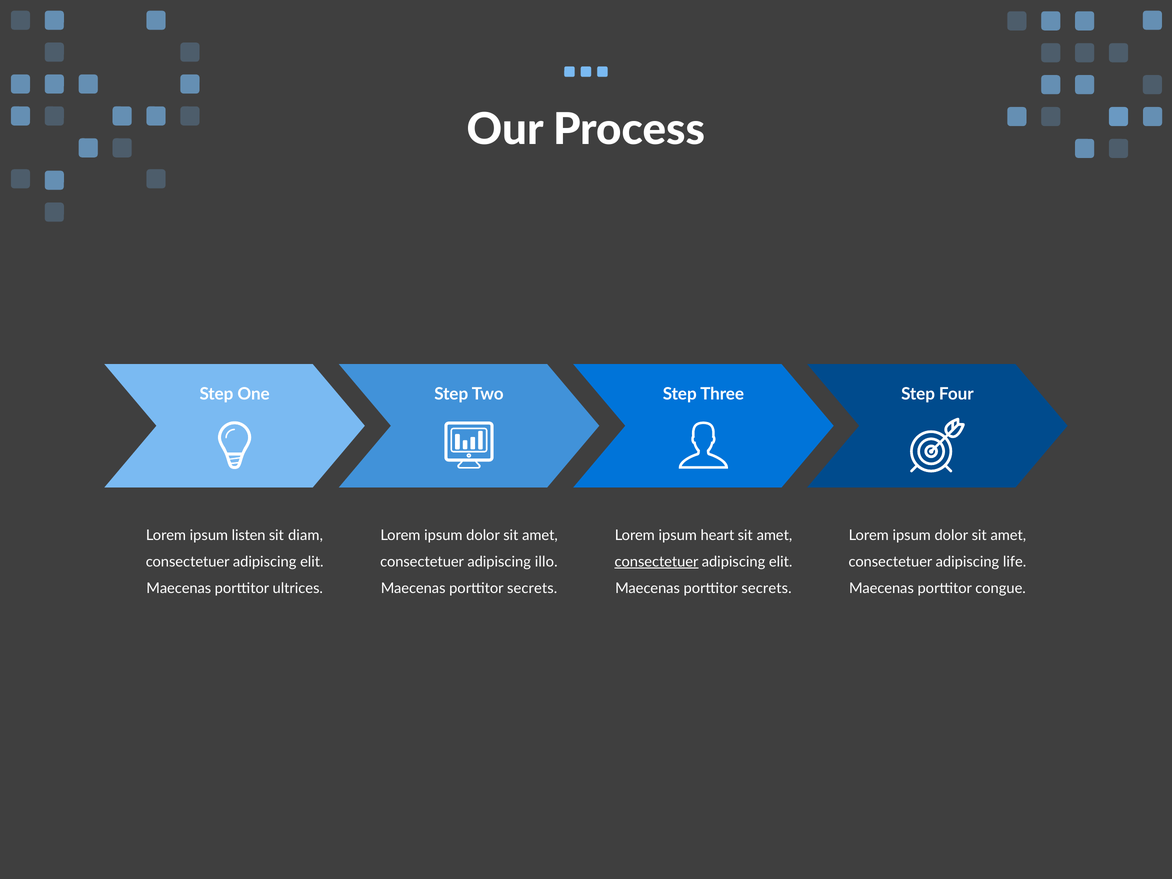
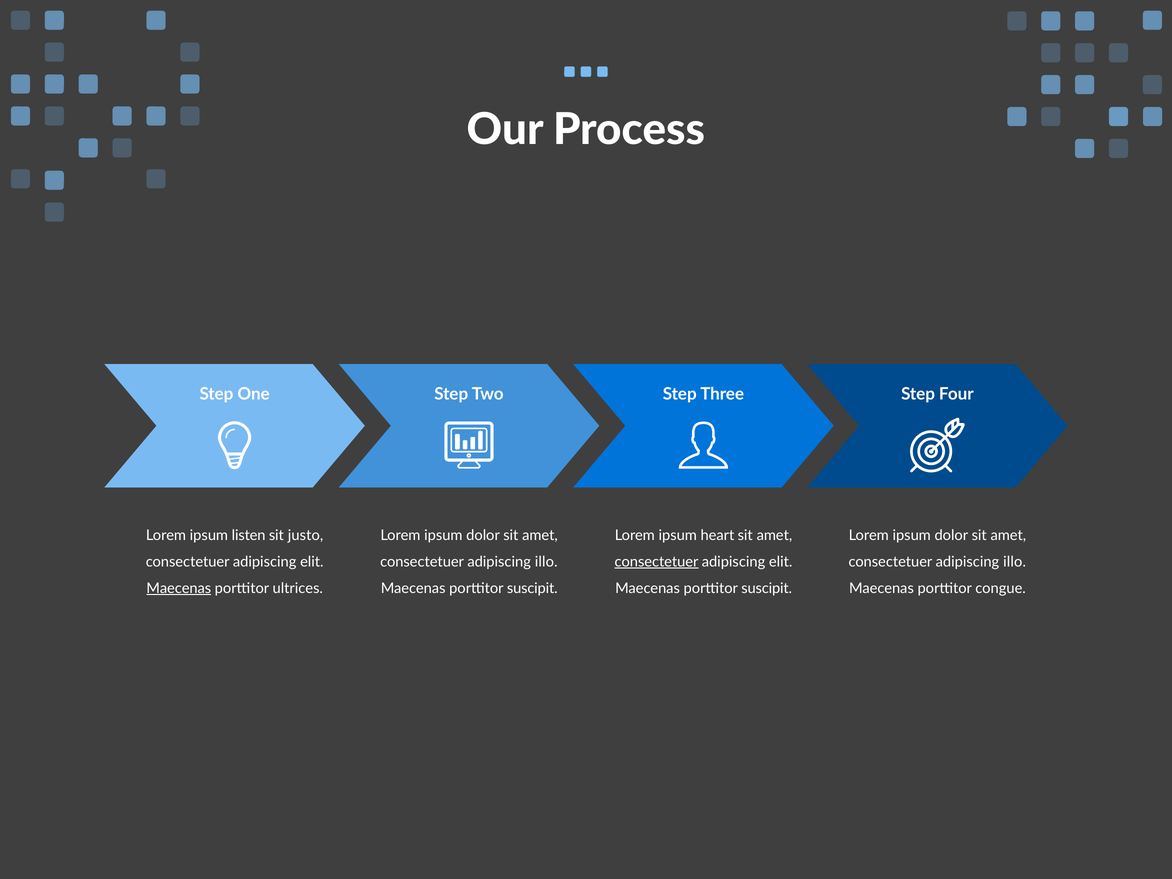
diam: diam -> justo (306, 535)
life: life -> illo (1015, 562)
Maecenas underline: none -> present (179, 588)
secrets: secrets -> suscipit (532, 588)
secrets: secrets -> suscipit (767, 588)
